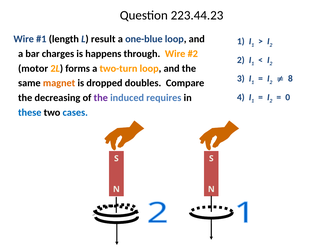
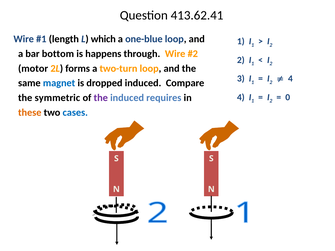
223.44.23: 223.44.23 -> 413.62.41 (197, 15)
result: result -> which (103, 39)
charges: charges -> bottom (58, 54)
8: 8 -> 4 (290, 79)
magnet colour: orange -> blue (59, 83)
dropped doubles: doubles -> induced (143, 83)
decreasing: decreasing -> symmetric (57, 98)
these colour: blue -> orange (30, 113)
